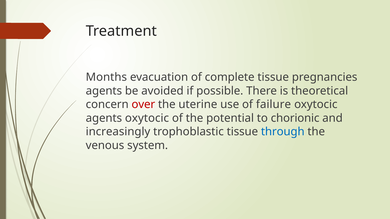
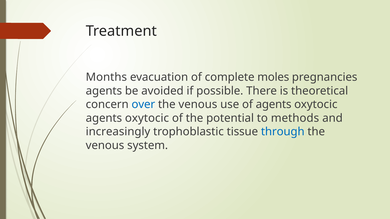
complete tissue: tissue -> moles (273, 77)
over colour: red -> blue (143, 105)
uterine: uterine -> venous (198, 105)
of failure: failure -> agents (274, 105)
chorionic: chorionic -> methods (295, 118)
